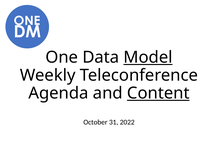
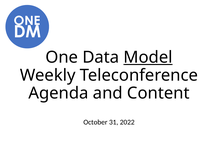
Content underline: present -> none (158, 93)
